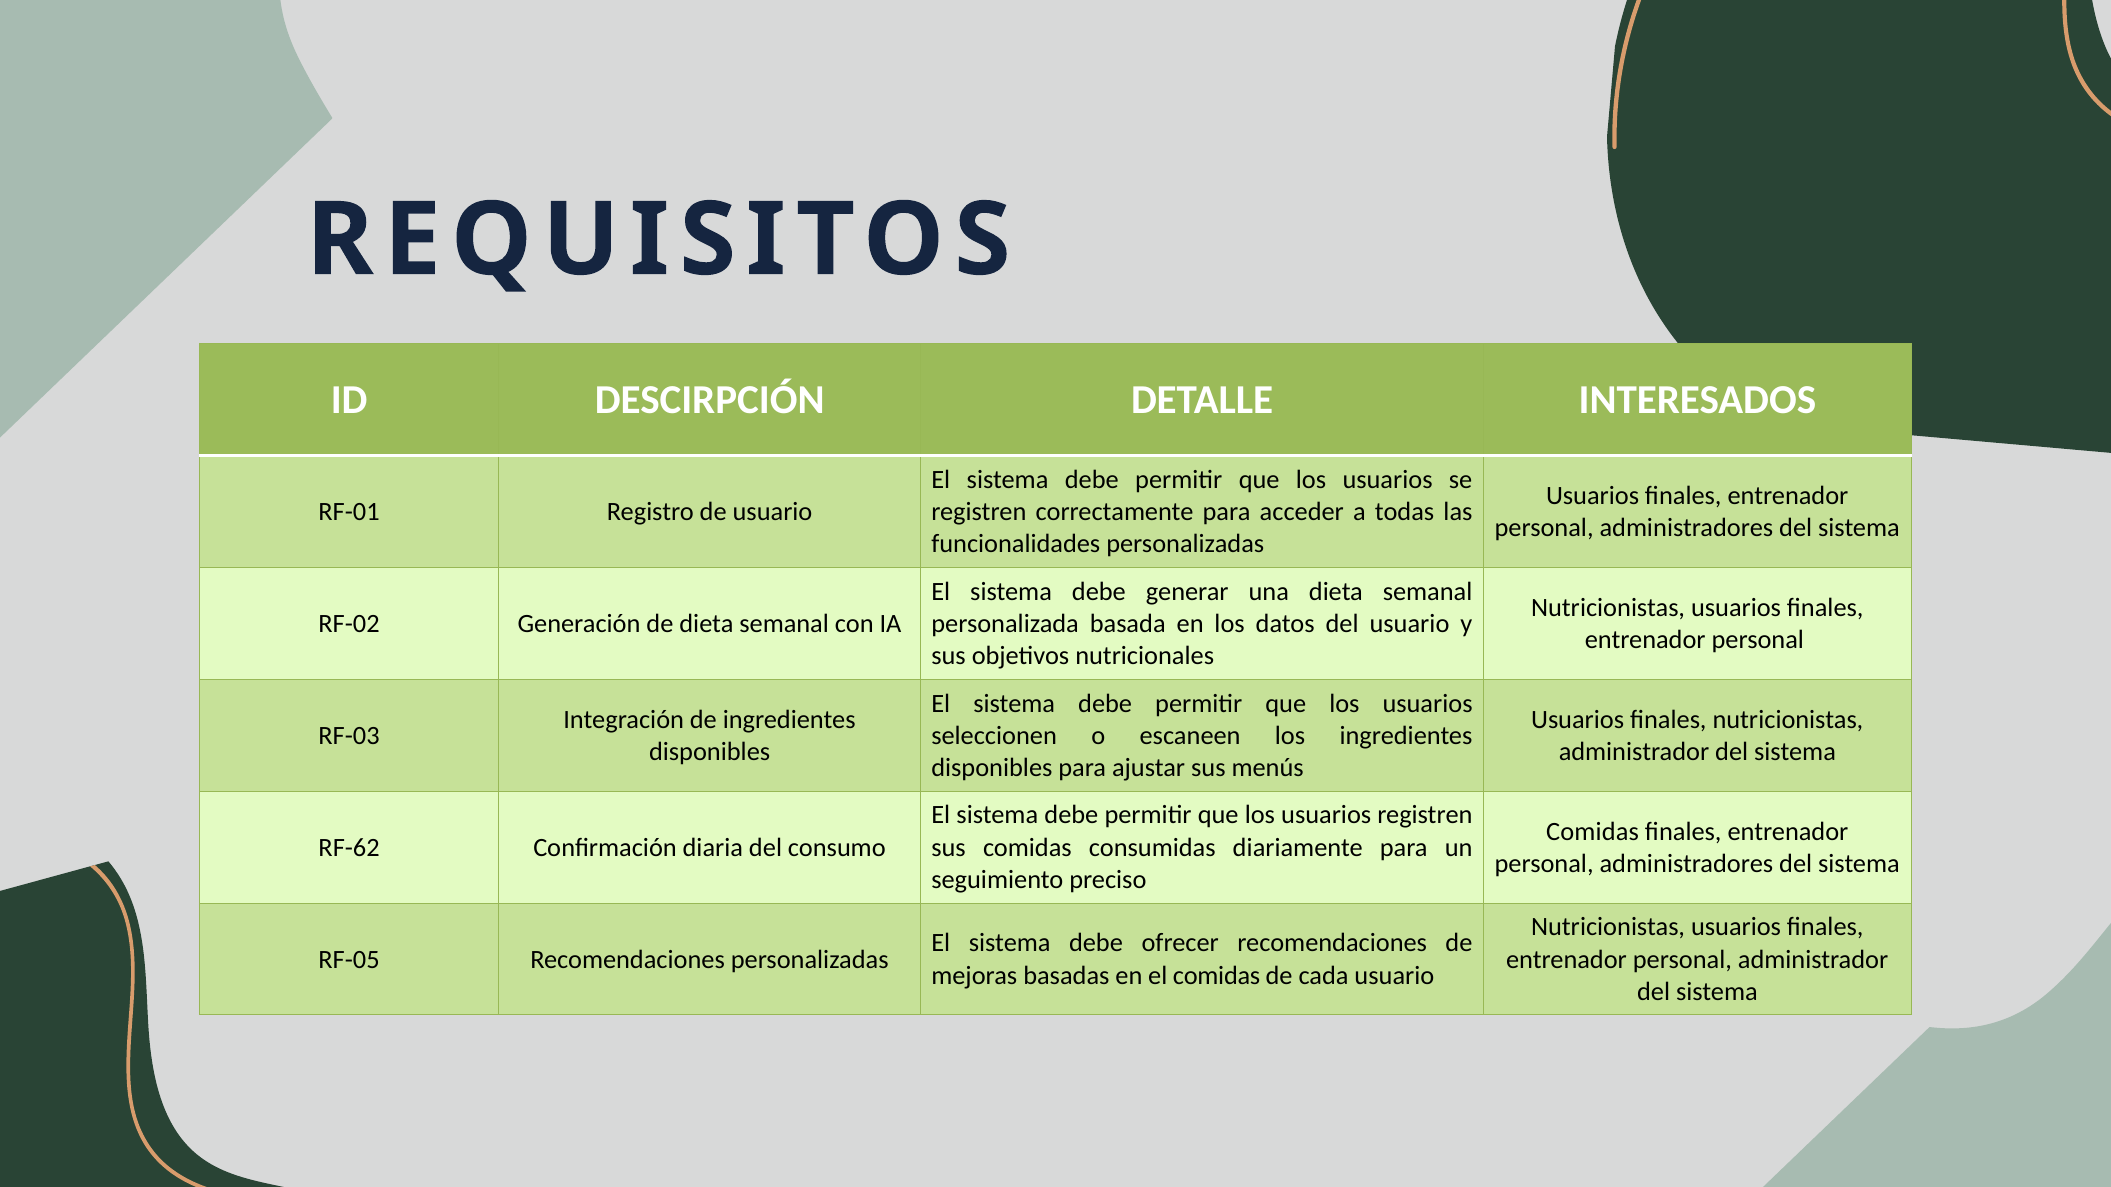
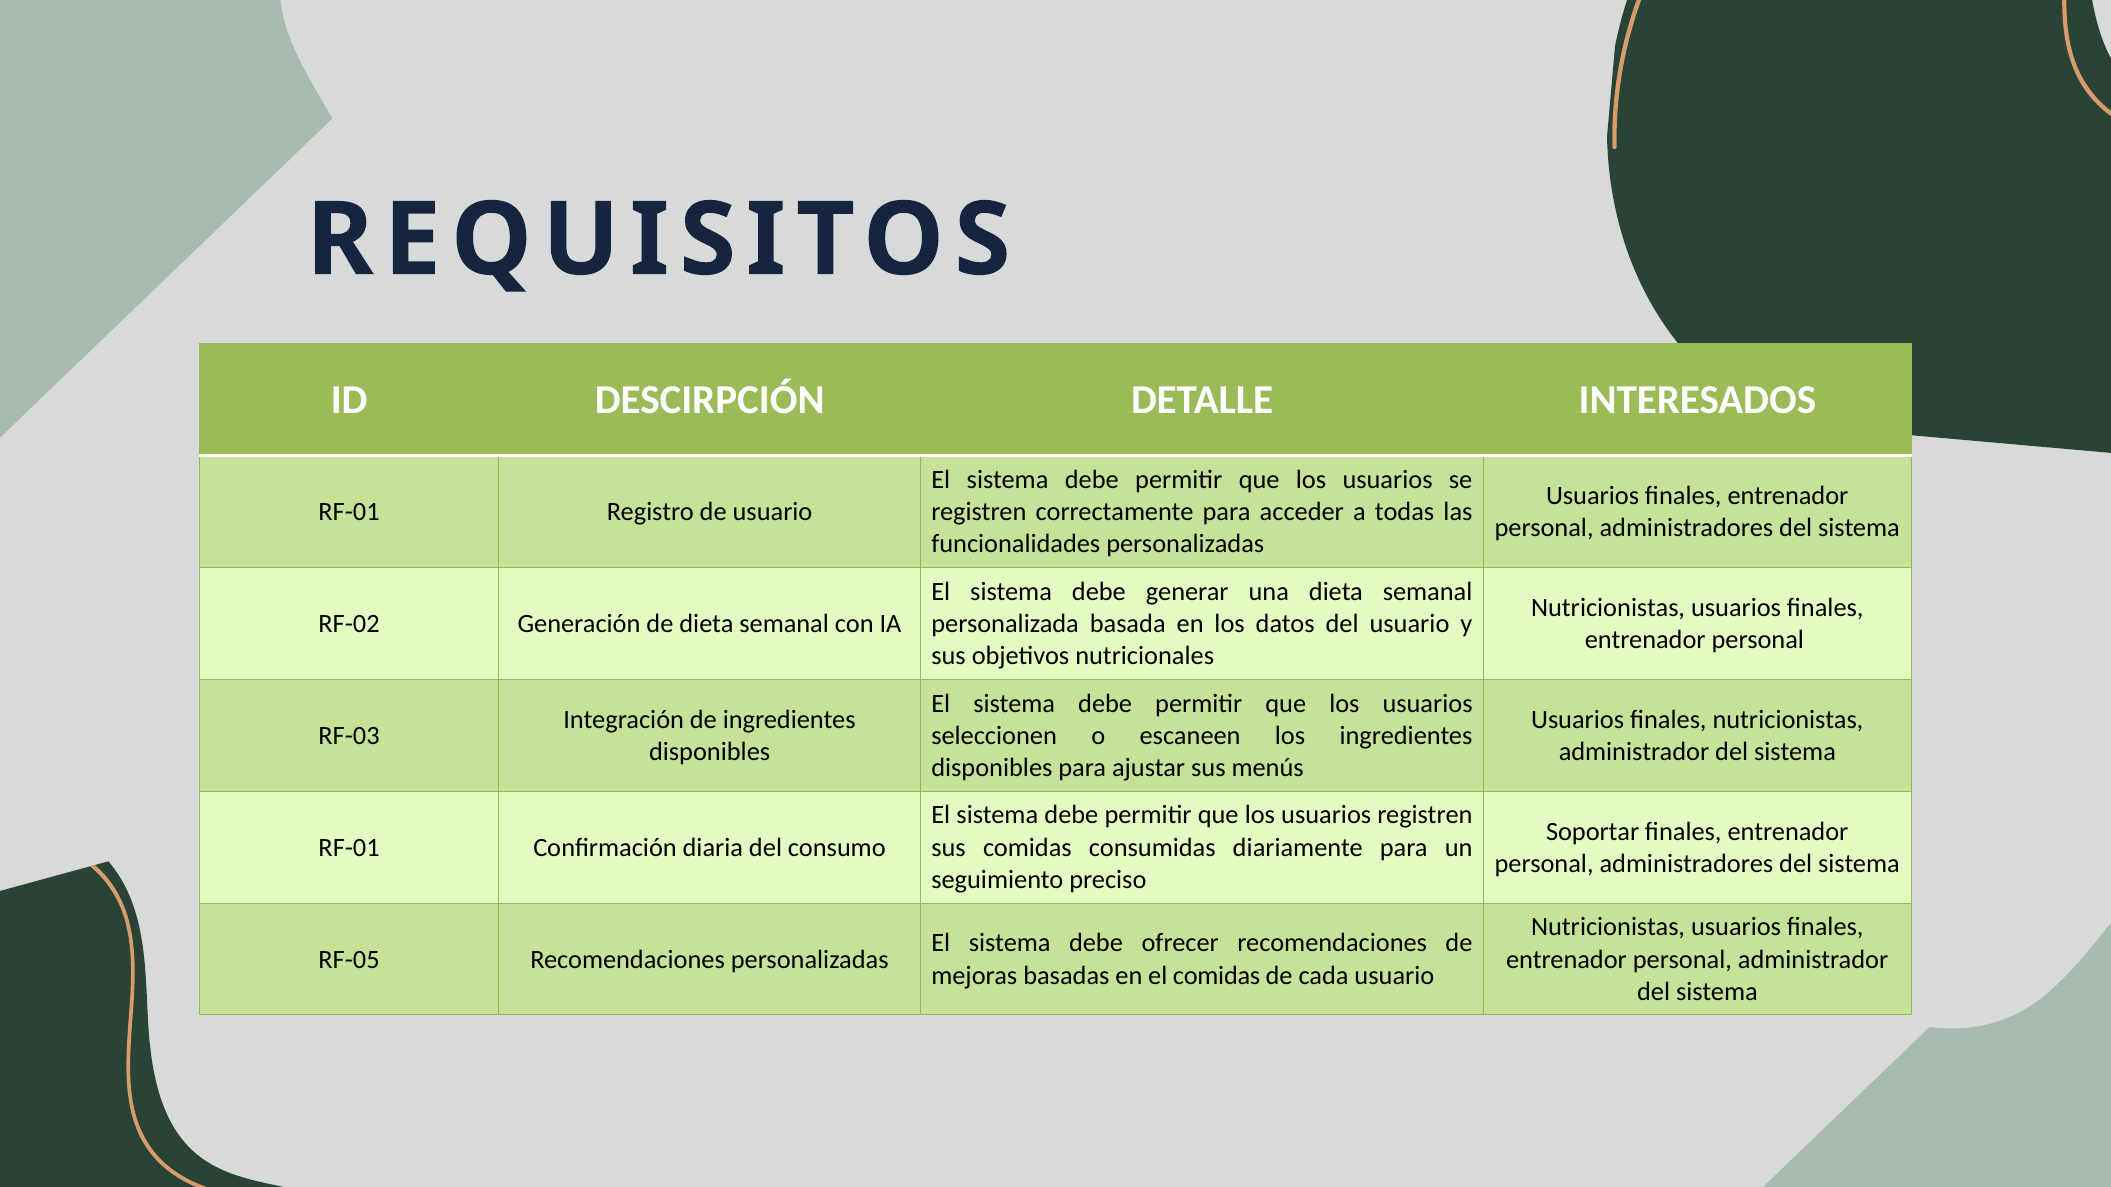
Comidas: Comidas -> Soportar (1593, 832)
RF-62: RF-62 -> RF-01 (349, 848)
